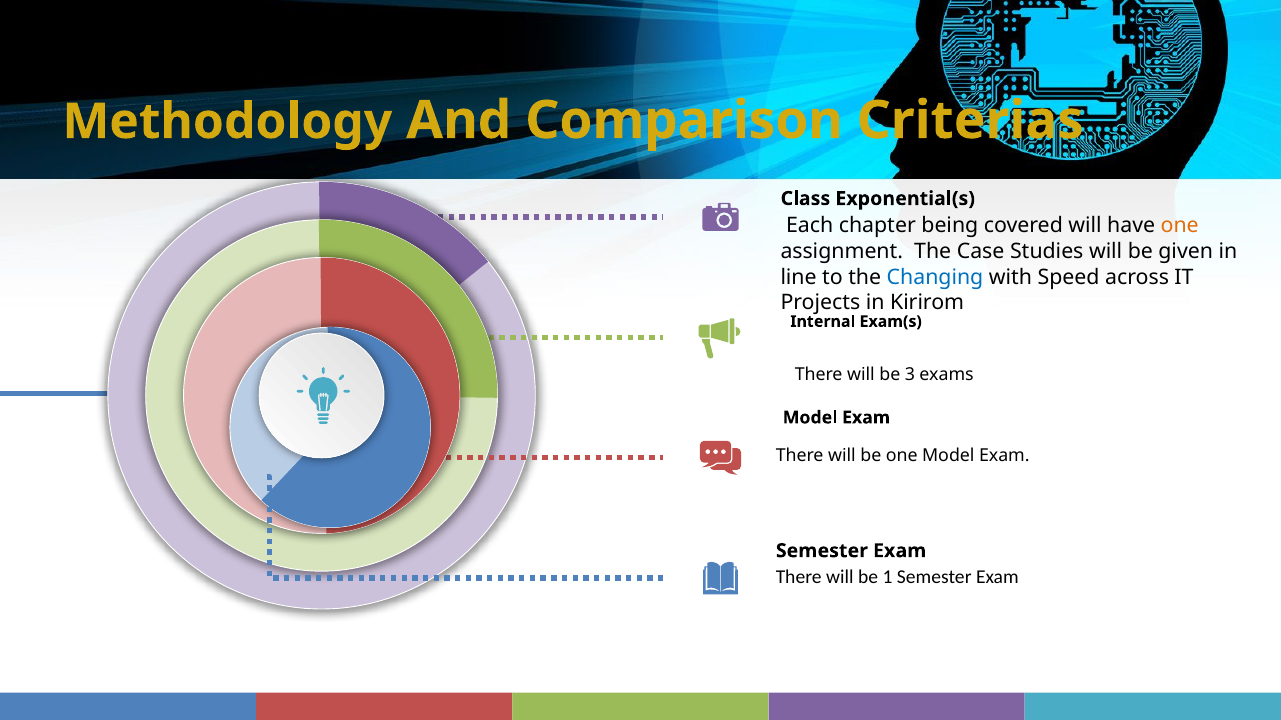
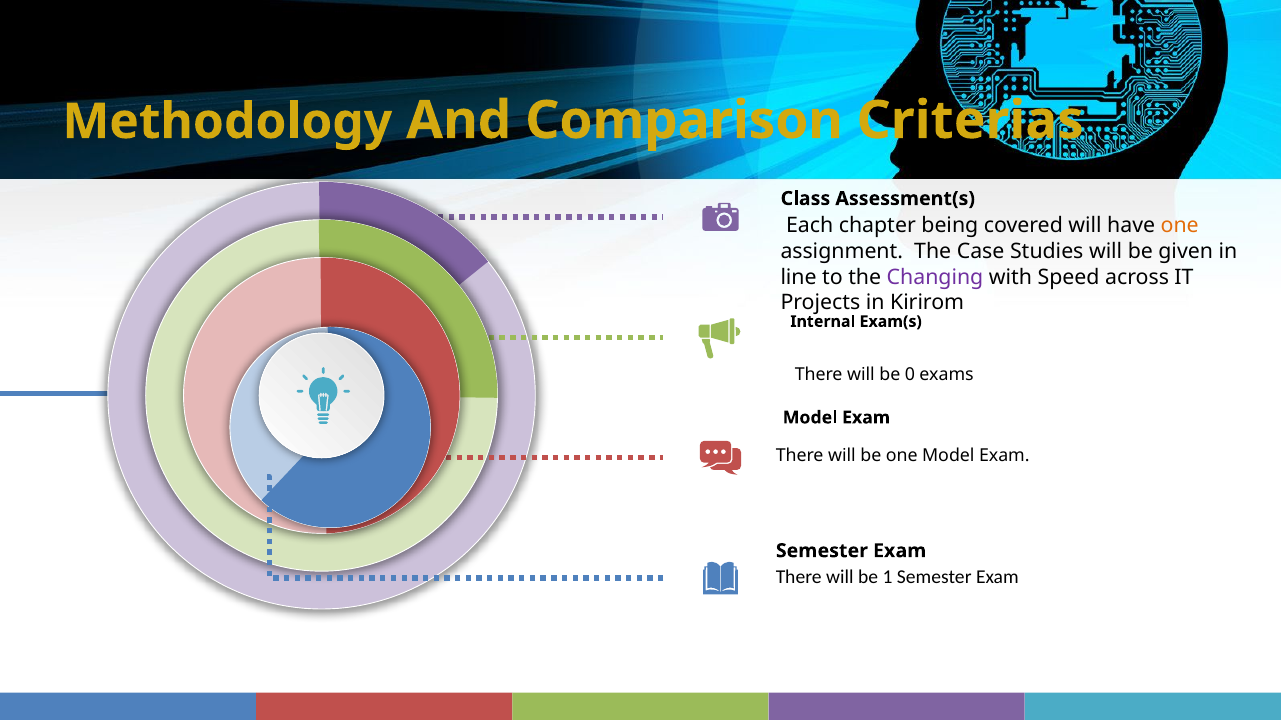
Exponential(s: Exponential(s -> Assessment(s (905, 199)
Changing colour: blue -> purple (935, 277)
3: 3 -> 0 (910, 375)
